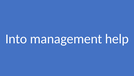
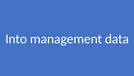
help: help -> data (117, 39)
